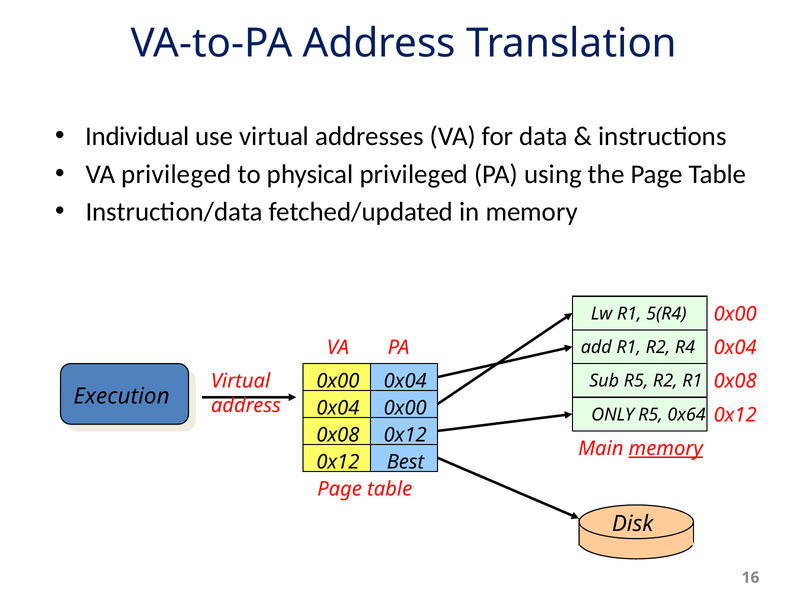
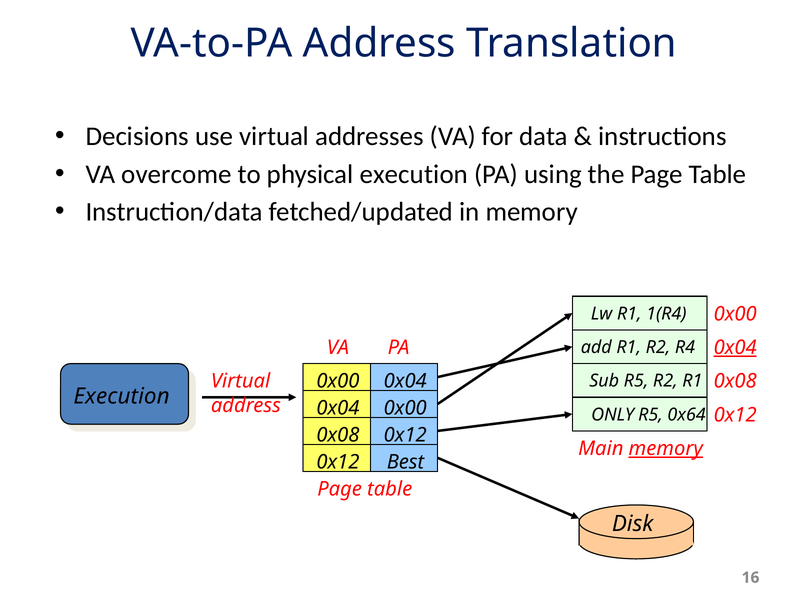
Individual: Individual -> Decisions (137, 137)
VA privileged: privileged -> overcome (176, 174)
physical privileged: privileged -> execution (414, 174)
5(R4: 5(R4 -> 1(R4 (666, 314)
0x04 underline: none -> present (735, 348)
